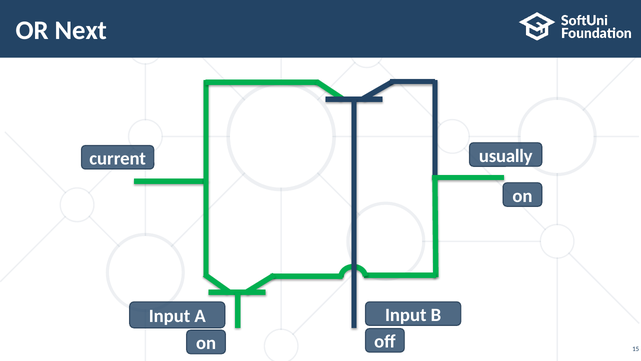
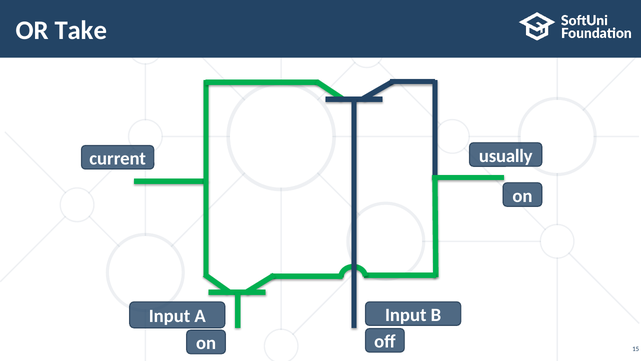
Next: Next -> Take (81, 30)
